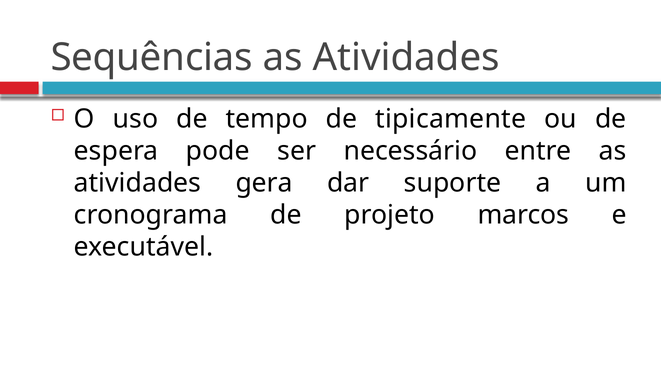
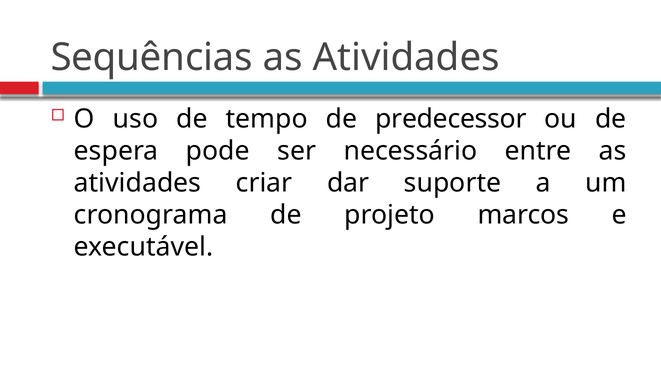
tipicamente: tipicamente -> predecessor (451, 119)
gera: gera -> criar (264, 183)
